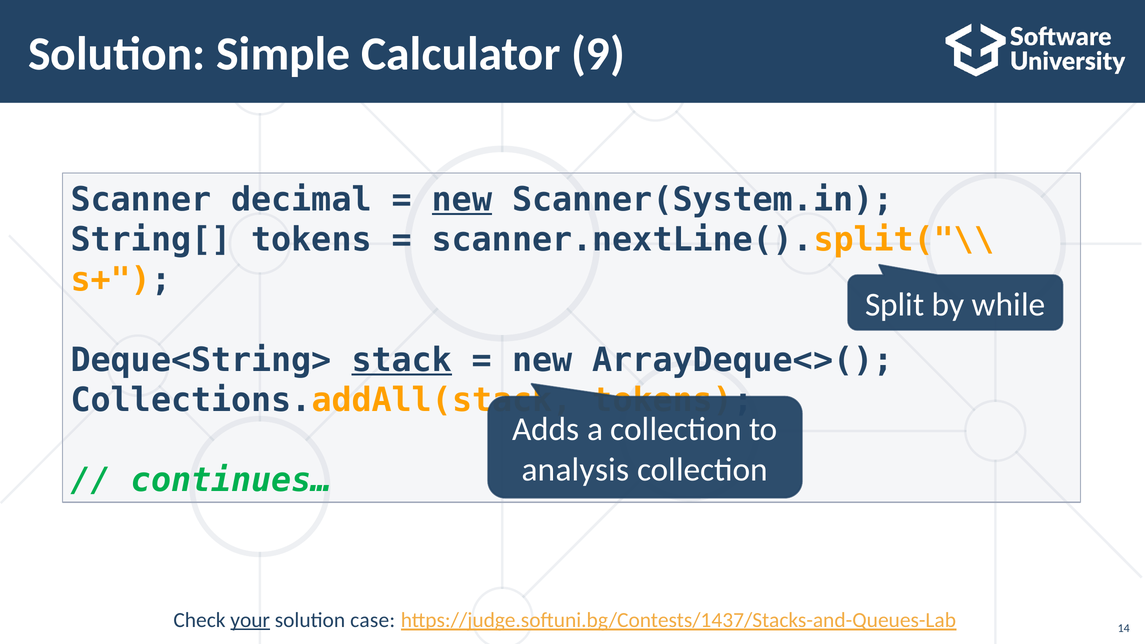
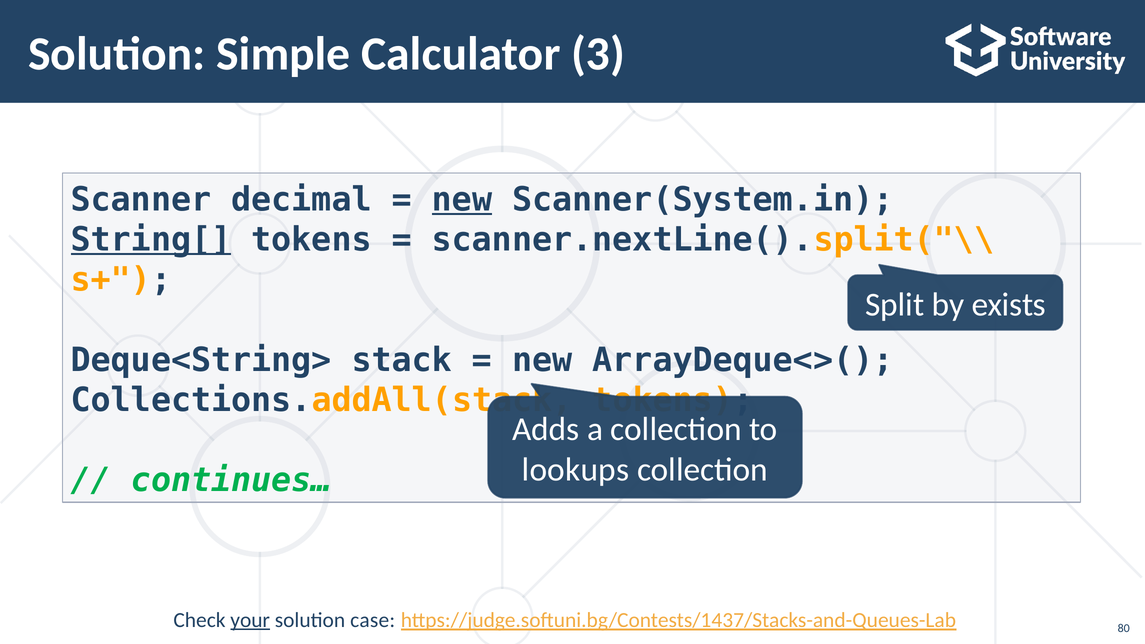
9: 9 -> 3 (598, 54)
String[ underline: none -> present (151, 240)
while: while -> exists (1009, 305)
stack underline: present -> none (402, 360)
analysis: analysis -> lookups (575, 470)
14: 14 -> 80 (1124, 628)
